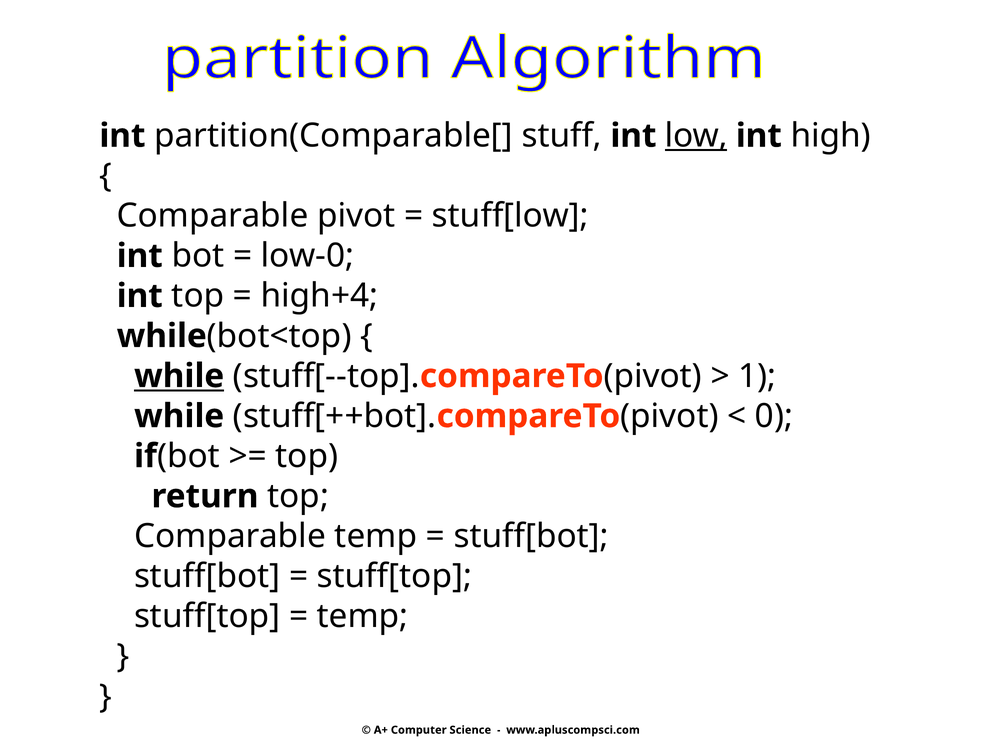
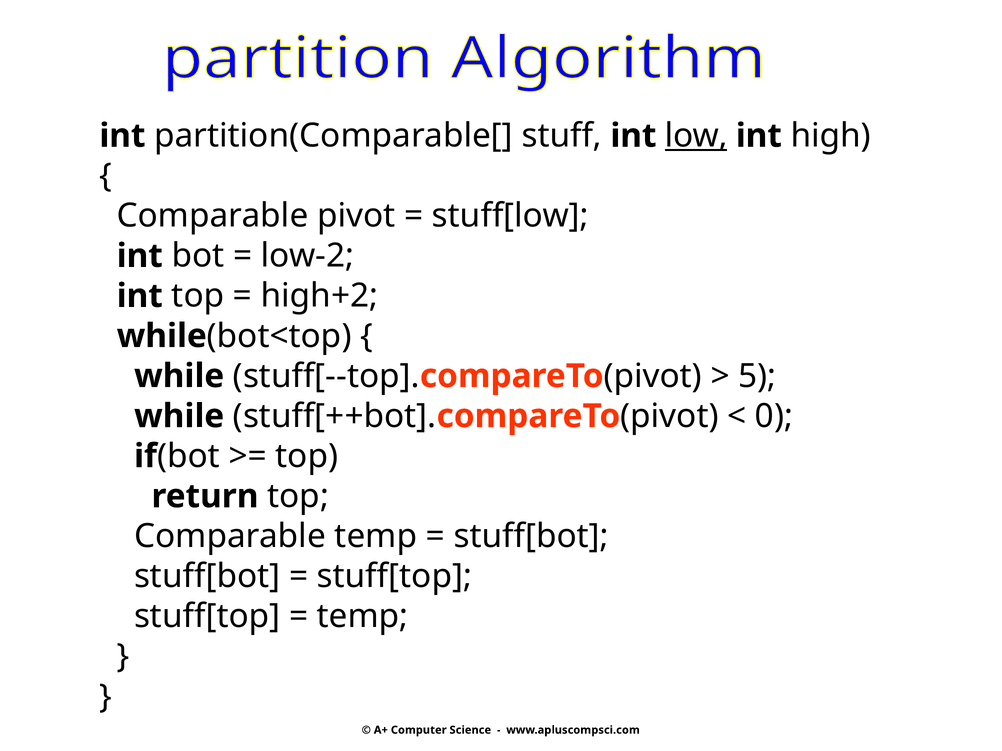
low-0: low-0 -> low-2 (307, 256)
high+4: high+4 -> high+2 (319, 296)
while underline: present -> none (179, 376)
1: 1 -> 5 (757, 376)
